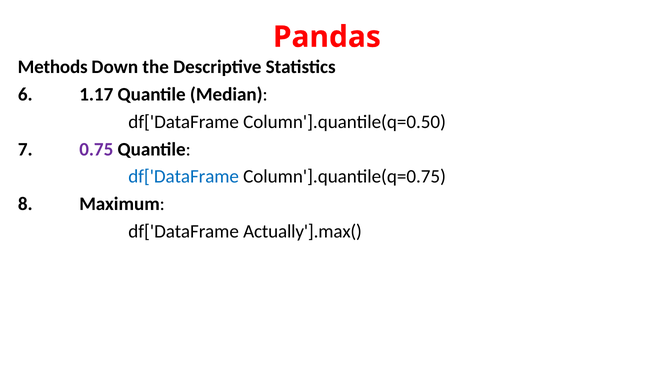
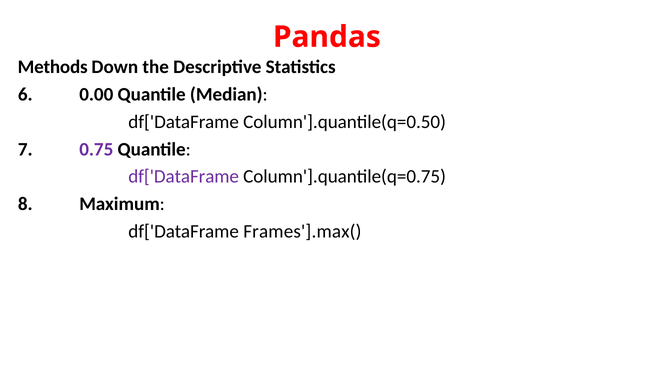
1.17: 1.17 -> 0.00 (96, 94)
df['DataFrame colour: blue -> purple (184, 177)
Actually'].max(: Actually'].max( -> Frames'].max( (302, 231)
